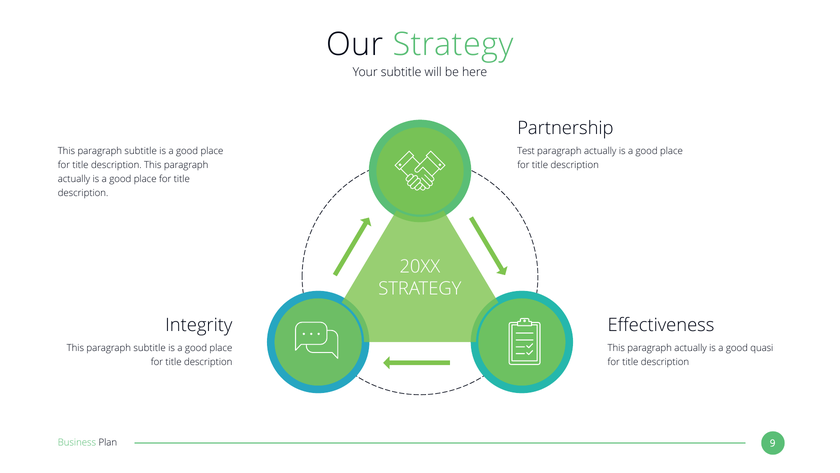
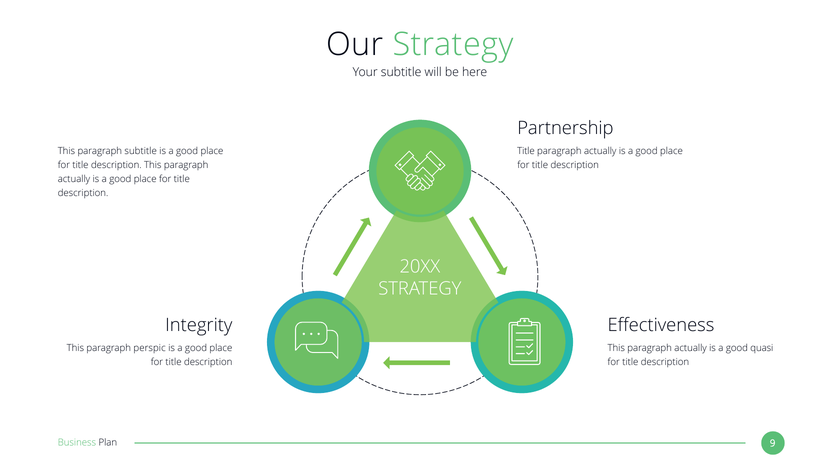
Test: Test -> Title (526, 151)
subtitle: subtitle -> perspic (150, 348)
